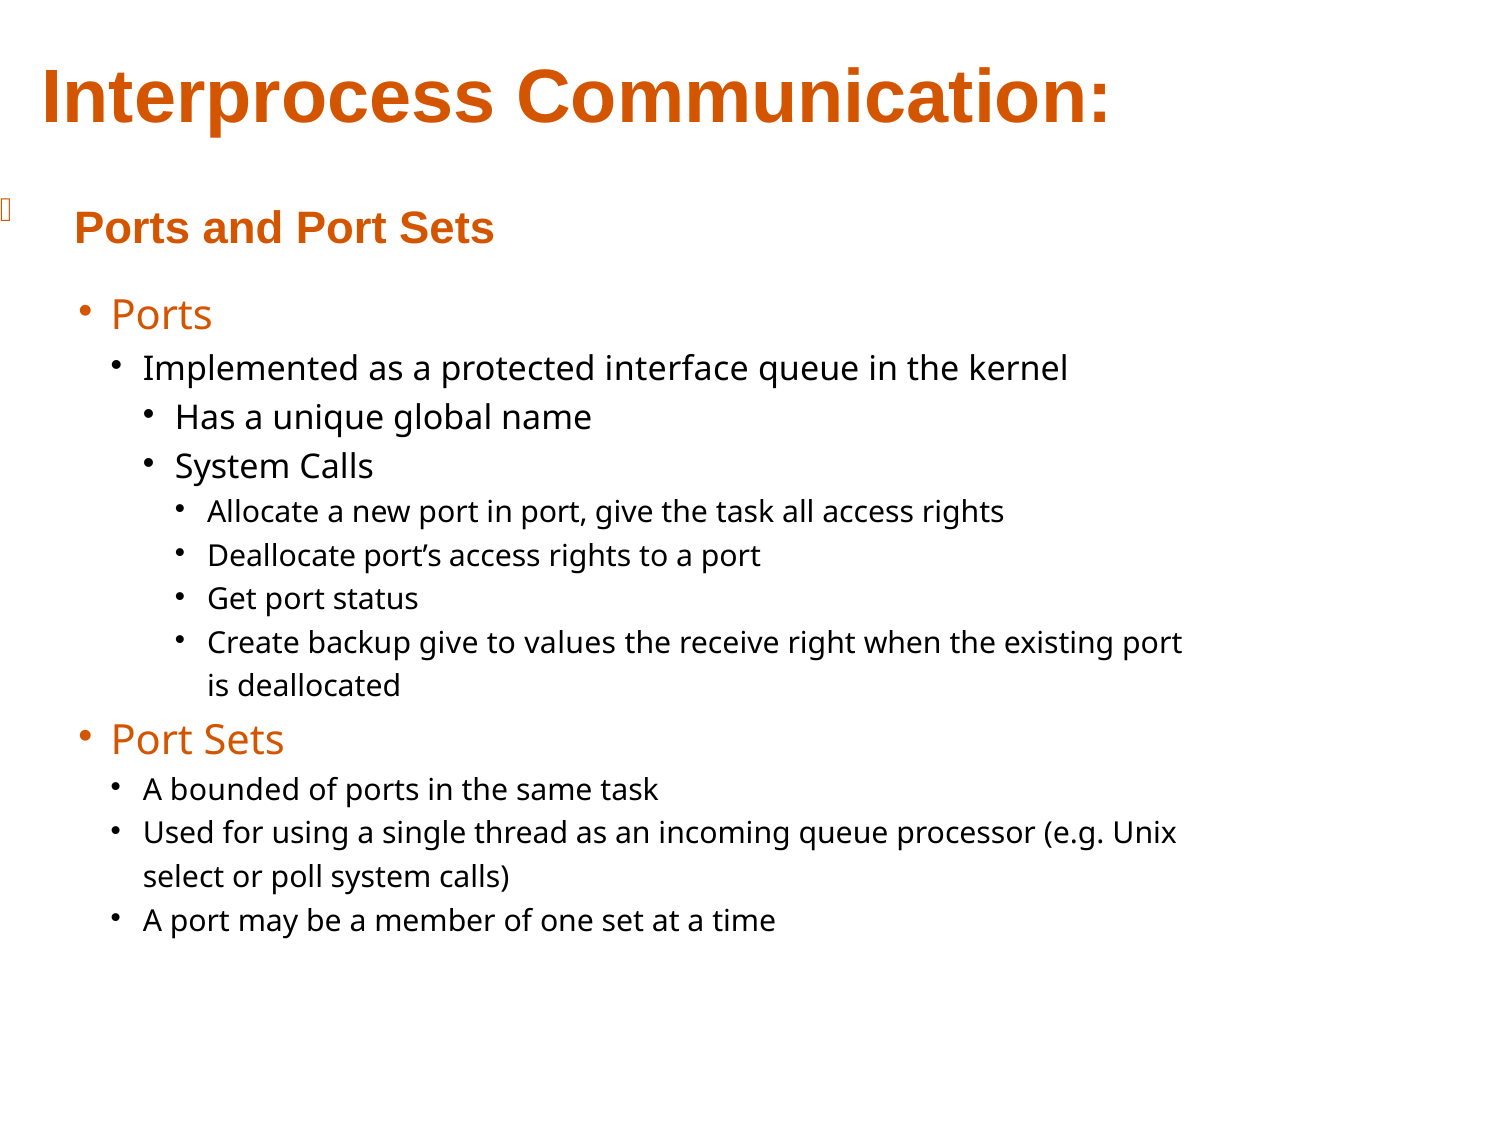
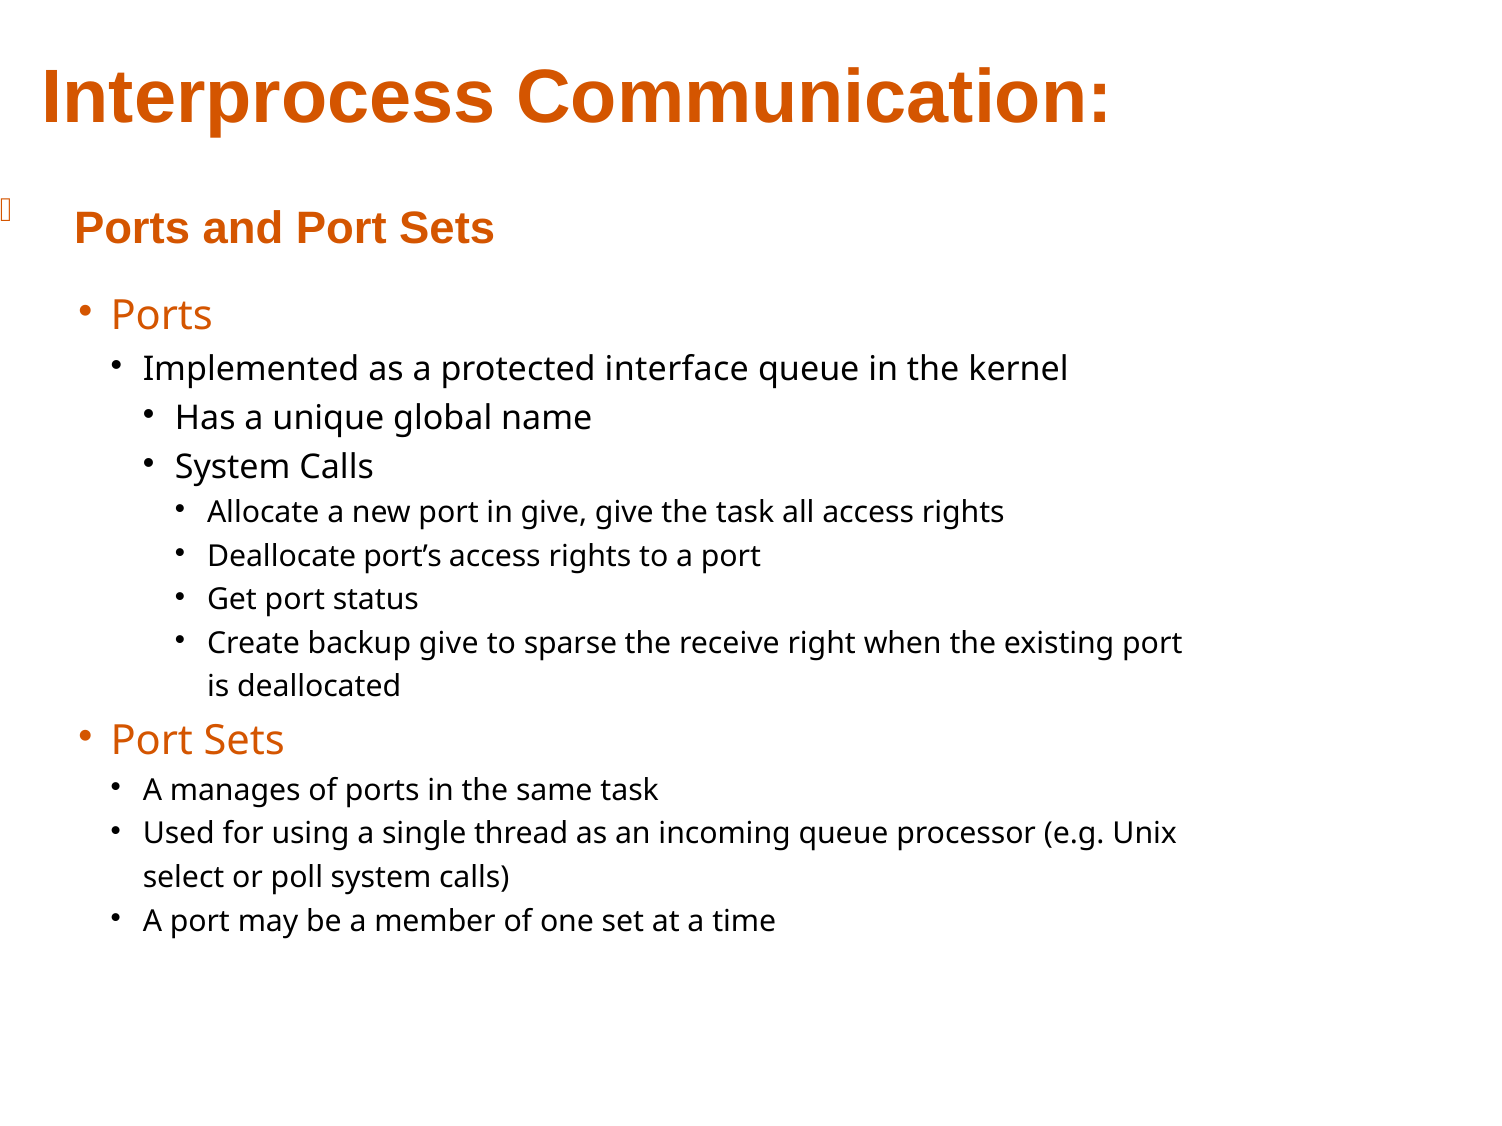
in port: port -> give (554, 513)
values: values -> sparse (570, 644)
bounded: bounded -> manages (235, 791)
